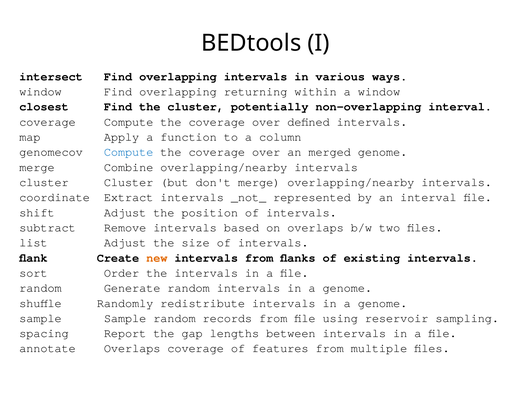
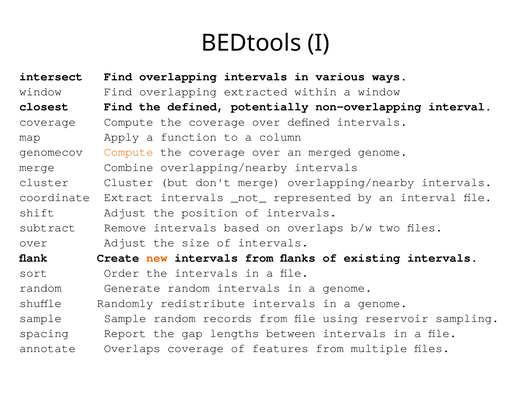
returning: returning -> extracted (256, 92)
the cluster: cluster -> defined (196, 107)
Compute colour: blue -> orange (129, 152)
list: list -> over (33, 243)
